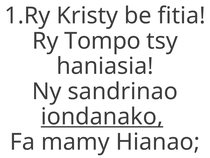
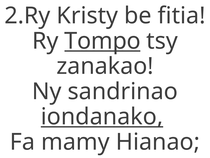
1.Ry: 1.Ry -> 2.Ry (27, 16)
Tompo underline: none -> present (103, 41)
haniasia: haniasia -> zanakao (105, 66)
